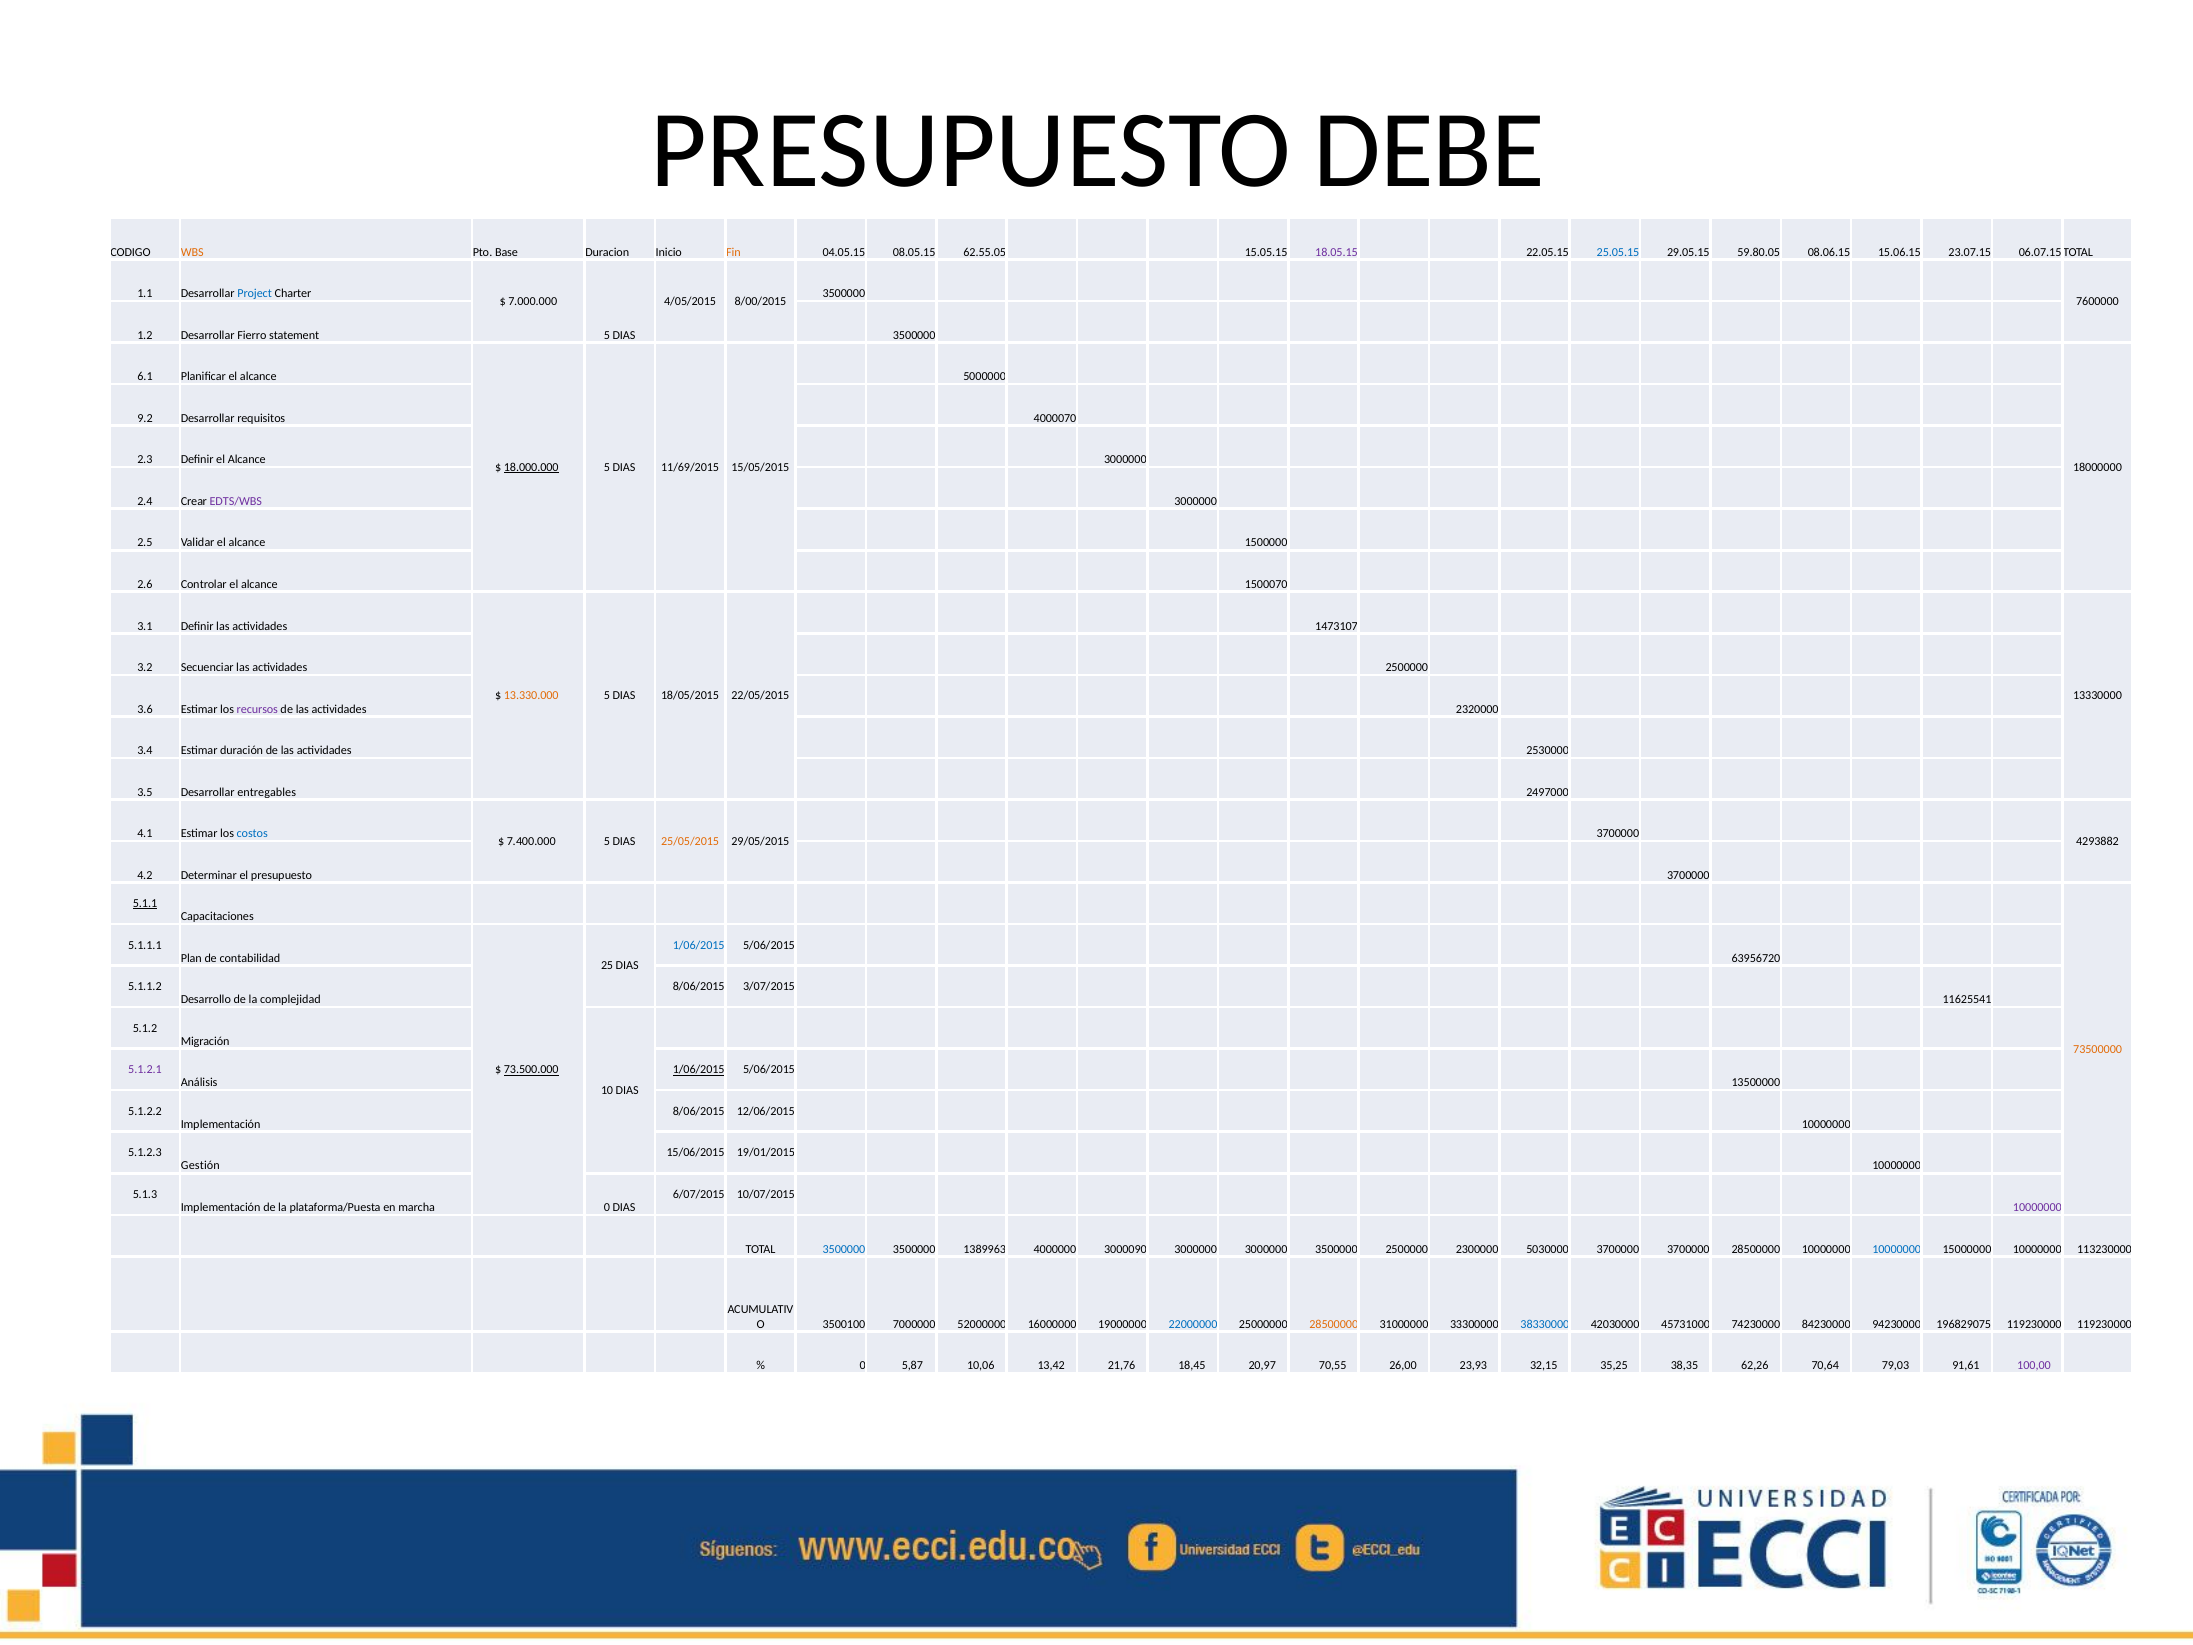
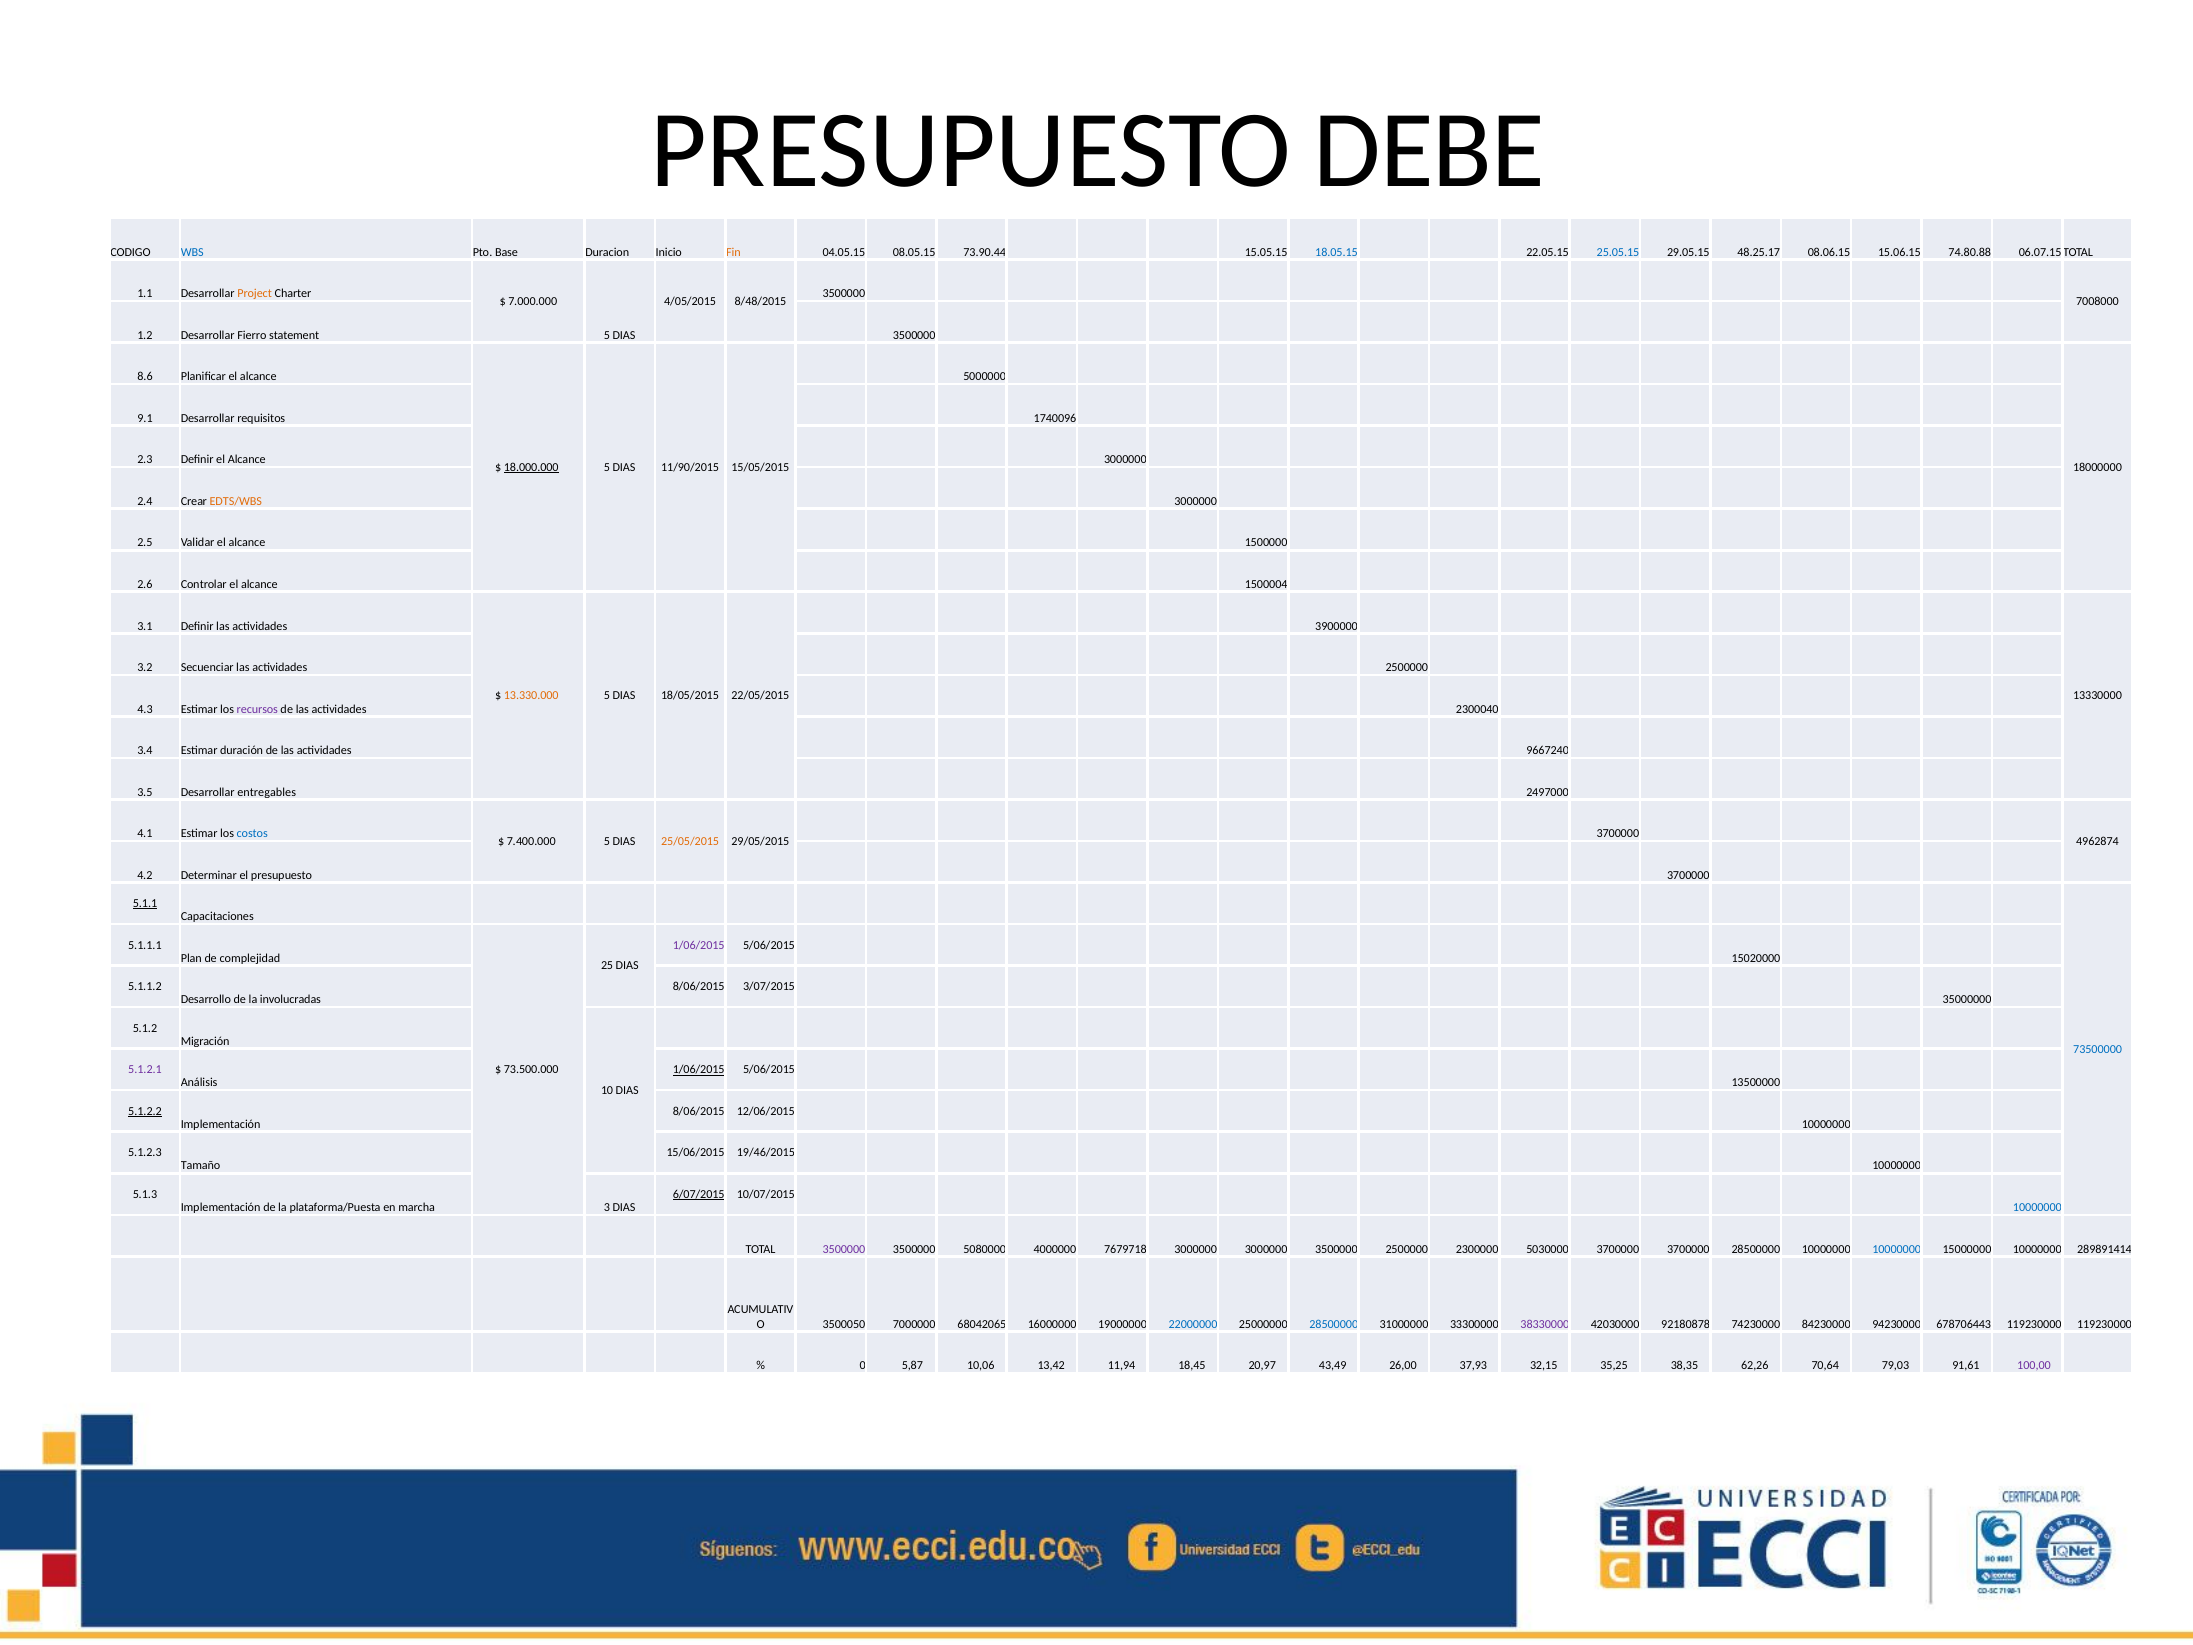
WBS colour: orange -> blue (192, 252)
62.55.05: 62.55.05 -> 73.90.44 (985, 252)
18.05.15 colour: purple -> blue (1337, 252)
59.80.05: 59.80.05 -> 48.25.17 (1759, 252)
23.07.15: 23.07.15 -> 74.80.88 (1970, 252)
Project colour: blue -> orange (255, 294)
8/00/2015: 8/00/2015 -> 8/48/2015 (760, 301)
7600000: 7600000 -> 7008000 (2097, 301)
6.1: 6.1 -> 8.6 (145, 377)
9.2: 9.2 -> 9.1 (145, 418)
4000070: 4000070 -> 1740096 (1055, 418)
11/69/2015: 11/69/2015 -> 11/90/2015 (690, 467)
EDTS/WBS colour: purple -> orange (236, 501)
1500070: 1500070 -> 1500004 (1266, 584)
1473107: 1473107 -> 3900000 (1337, 626)
3.6: 3.6 -> 4.3 (145, 709)
2320000: 2320000 -> 2300040 (1477, 709)
2530000: 2530000 -> 9667240 (1548, 750)
4293882: 4293882 -> 4962874 (2097, 841)
1/06/2015 colour: blue -> purple (699, 945)
contabilidad: contabilidad -> complejidad (250, 958)
63956720: 63956720 -> 15020000 (1756, 958)
complejidad: complejidad -> involucradas (290, 1000)
11625541: 11625541 -> 35000000 (1967, 1000)
73500000 colour: orange -> blue (2098, 1049)
73.500.000 underline: present -> none (531, 1070)
5.1.2.2 underline: none -> present (145, 1111)
19/01/2015: 19/01/2015 -> 19/46/2015 (766, 1153)
Gestión: Gestión -> Tamaño (201, 1166)
6/07/2015 underline: none -> present (699, 1194)
marcha 0: 0 -> 3 (607, 1207)
10000000 colour: purple -> blue (2037, 1207)
3500000 colour: blue -> purple (844, 1249)
1389963: 1389963 -> 5080000 (985, 1249)
3000090: 3000090 -> 7679718 (1125, 1249)
113230000: 113230000 -> 289891414 (2105, 1249)
3500100: 3500100 -> 3500050 (844, 1324)
52000000: 52000000 -> 68042065 (982, 1324)
28500000 colour: orange -> blue (1334, 1324)
38330000 colour: blue -> purple (1545, 1324)
45731000: 45731000 -> 92180878 (1686, 1324)
196829075: 196829075 -> 678706443 (1964, 1324)
21,76: 21,76 -> 11,94 (1122, 1366)
70,55: 70,55 -> 43,49 (1333, 1366)
23,93: 23,93 -> 37,93 (1473, 1366)
